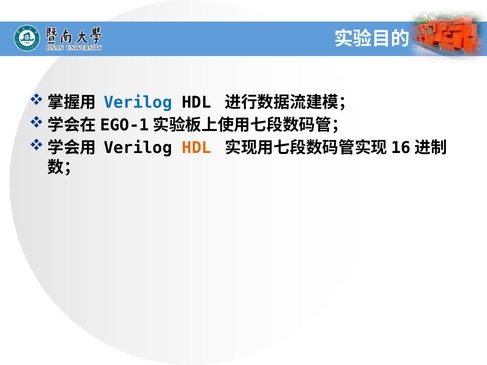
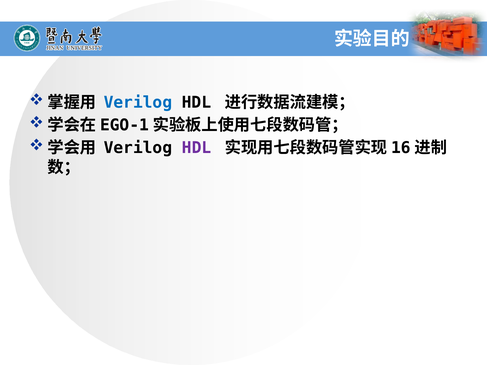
HDL colour: orange -> purple (197, 148)
